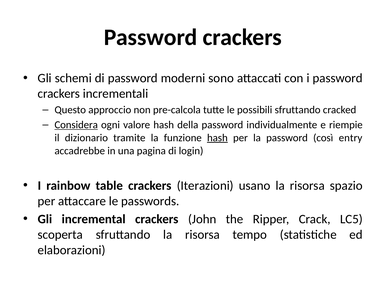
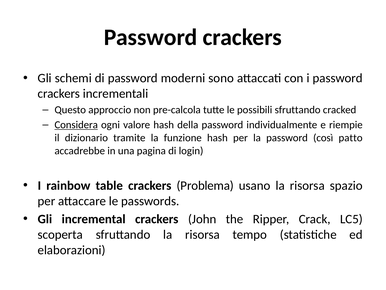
hash underline: present -> none (217, 138)
entry: entry -> patto (351, 138)
Iterazioni: Iterazioni -> Problema (205, 185)
